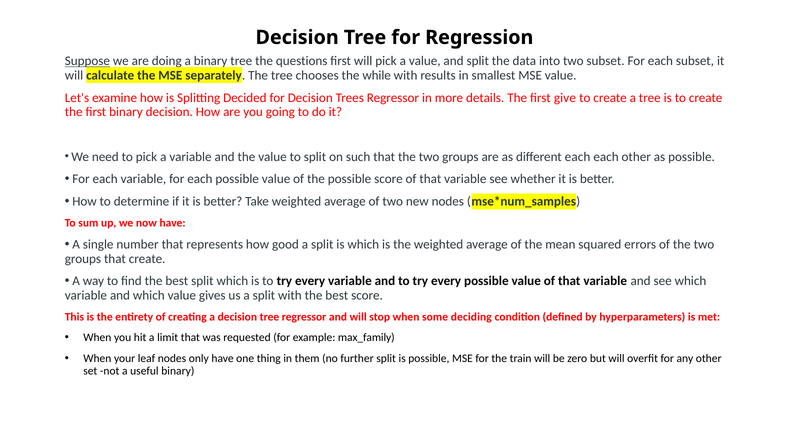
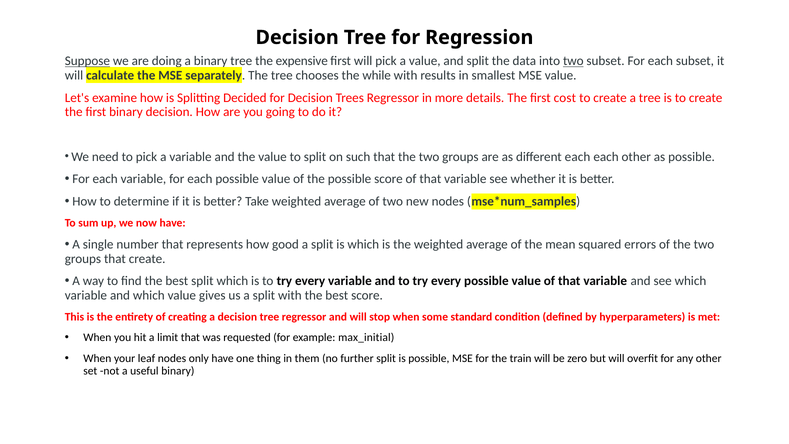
questions: questions -> expensive (302, 61)
two underline: none -> present (573, 61)
give: give -> cost (565, 98)
deciding: deciding -> standard (471, 317)
max_family: max_family -> max_initial (366, 337)
